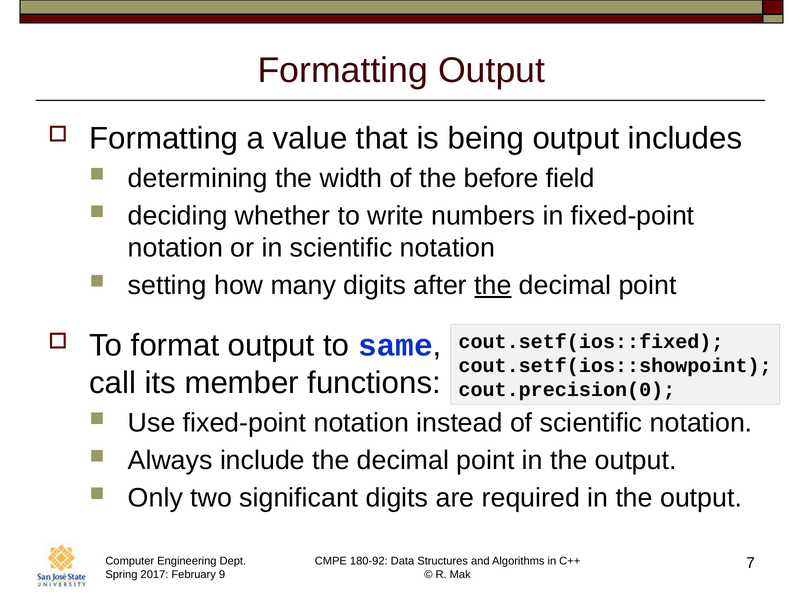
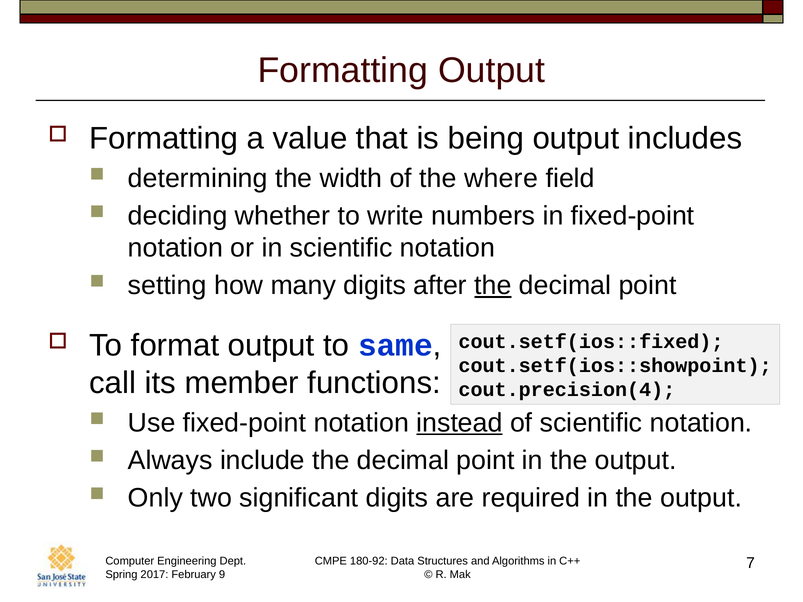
before: before -> where (501, 179)
cout.precision(0: cout.precision(0 -> cout.precision(4 (567, 390)
instead underline: none -> present (459, 423)
